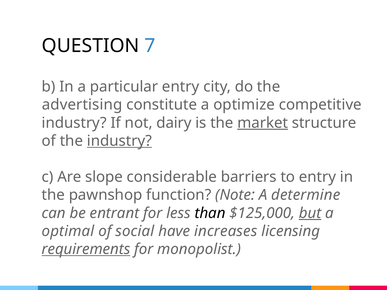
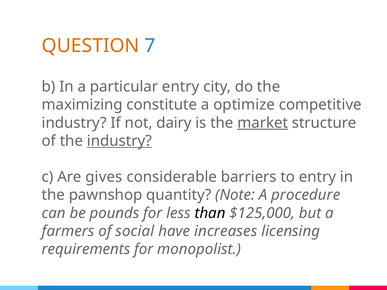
QUESTION colour: black -> orange (91, 46)
advertising: advertising -> maximizing (82, 105)
slope: slope -> gives (104, 177)
function: function -> quantity (179, 195)
determine: determine -> procedure (306, 195)
entrant: entrant -> pounds (115, 213)
but underline: present -> none (310, 213)
optimal: optimal -> farmers (68, 231)
requirements underline: present -> none (86, 249)
